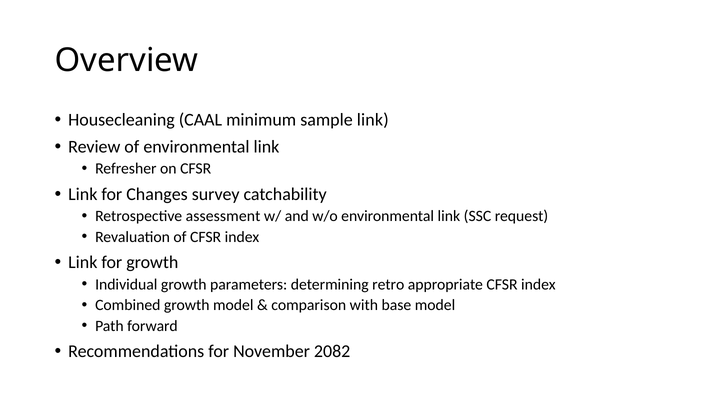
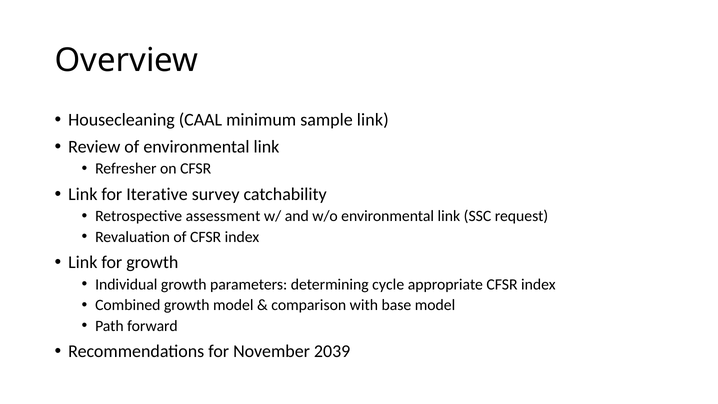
Changes: Changes -> Iterative (157, 194)
retro: retro -> cycle (388, 284)
2082: 2082 -> 2039 (332, 351)
